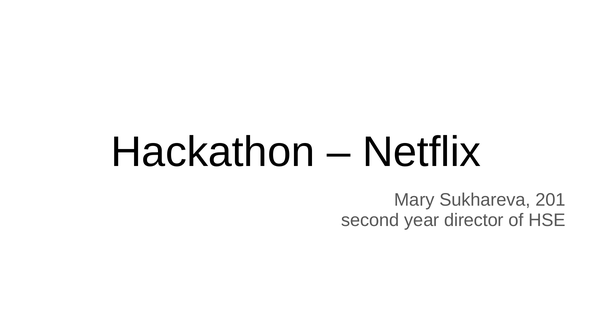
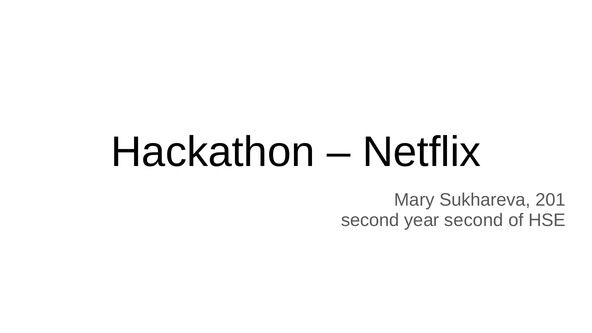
year director: director -> second (474, 220)
